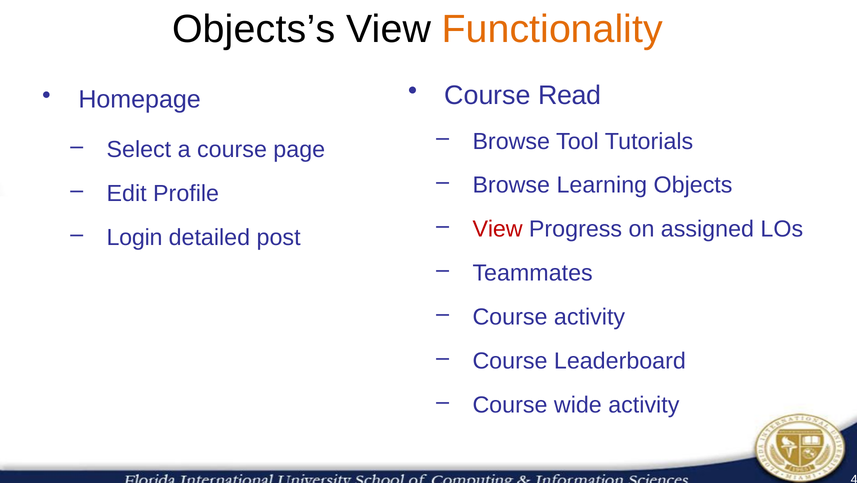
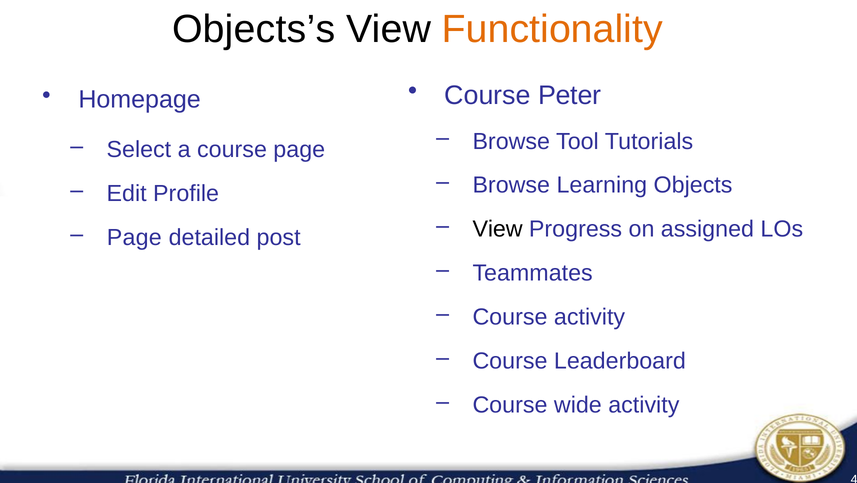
Read: Read -> Peter (570, 95)
View colour: red -> black (498, 229)
Login: Login -> Page (134, 238)
